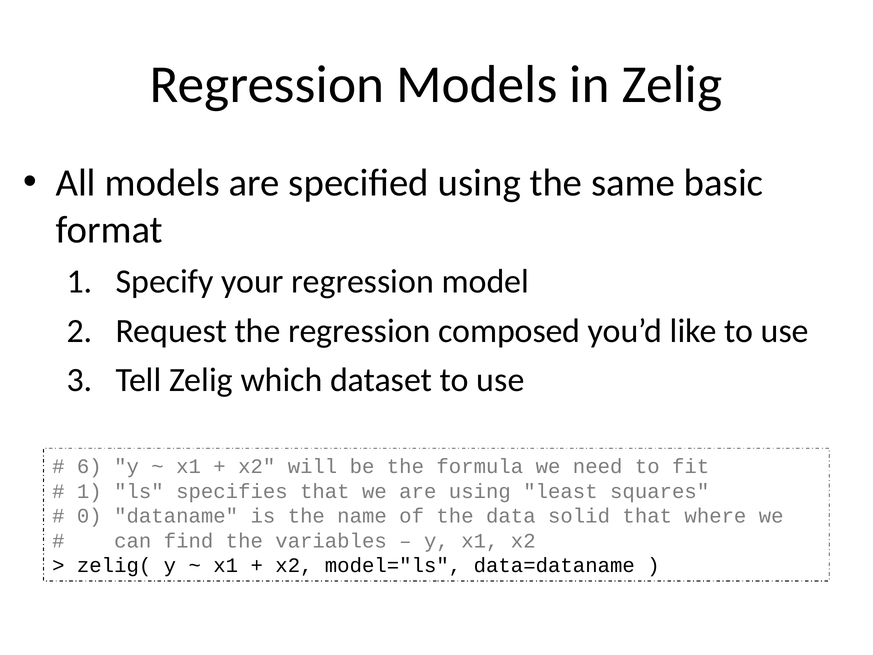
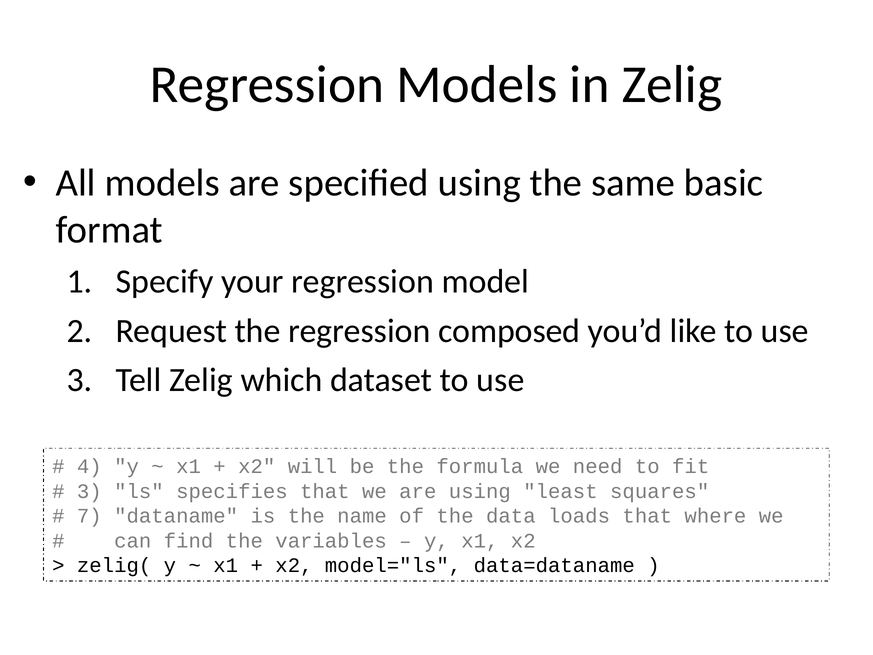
6: 6 -> 4 (89, 466)
1: 1 -> 3 (89, 491)
0: 0 -> 7 (89, 516)
solid: solid -> loads (579, 516)
